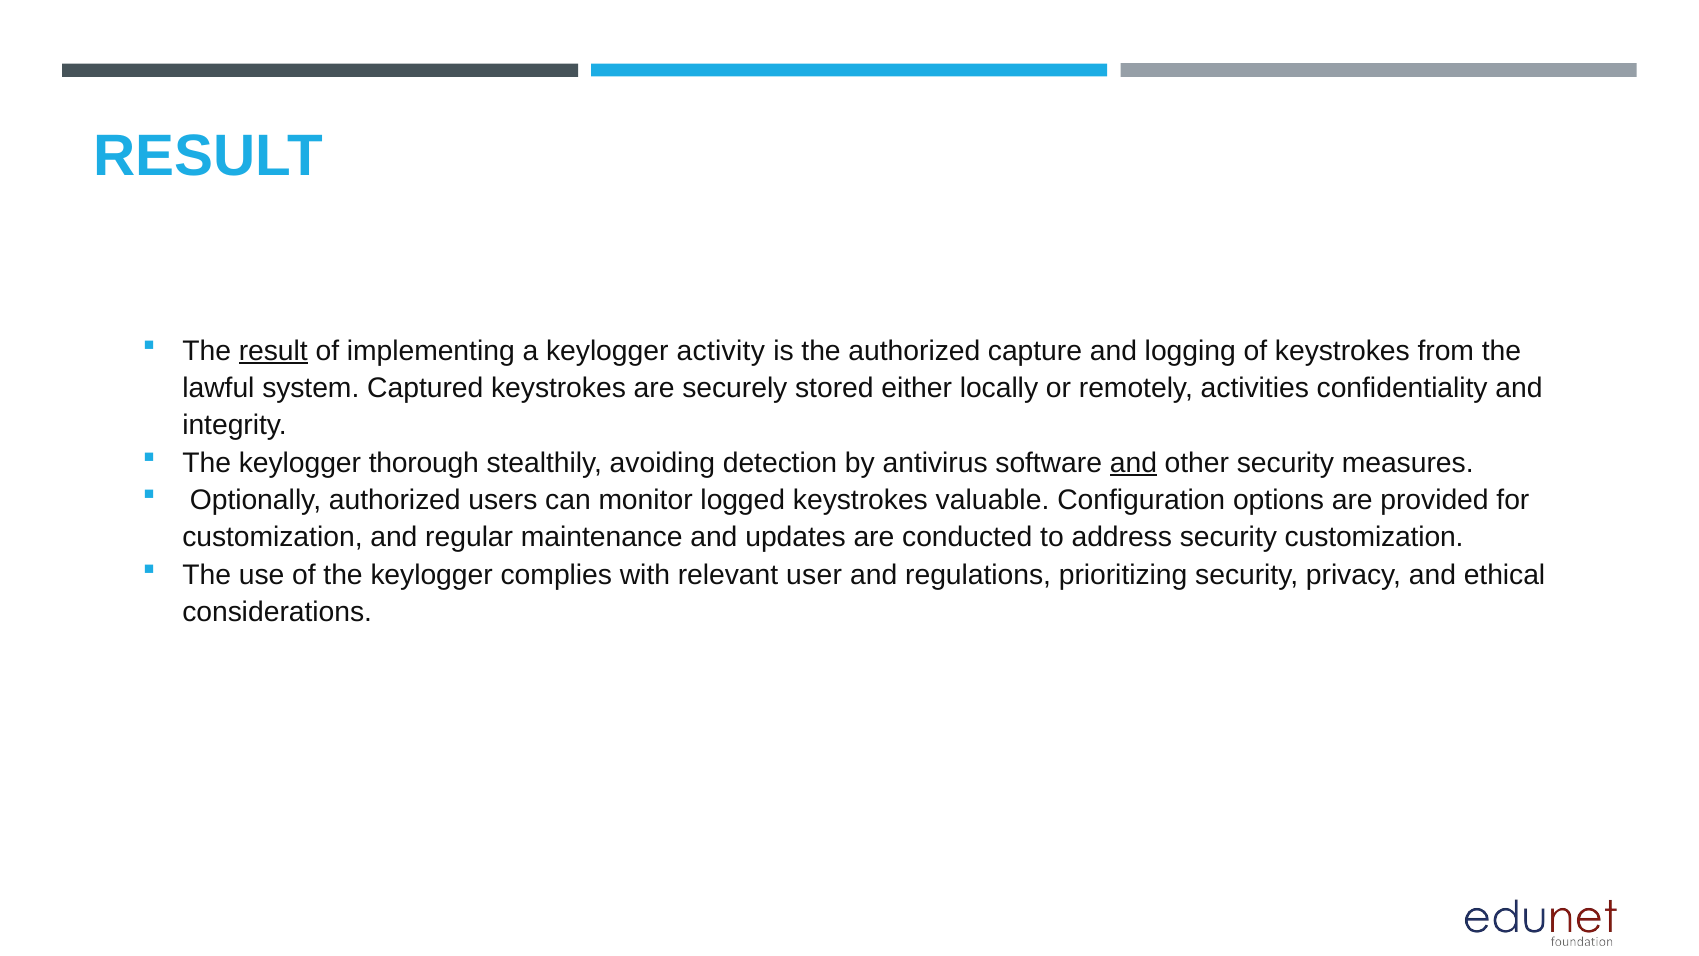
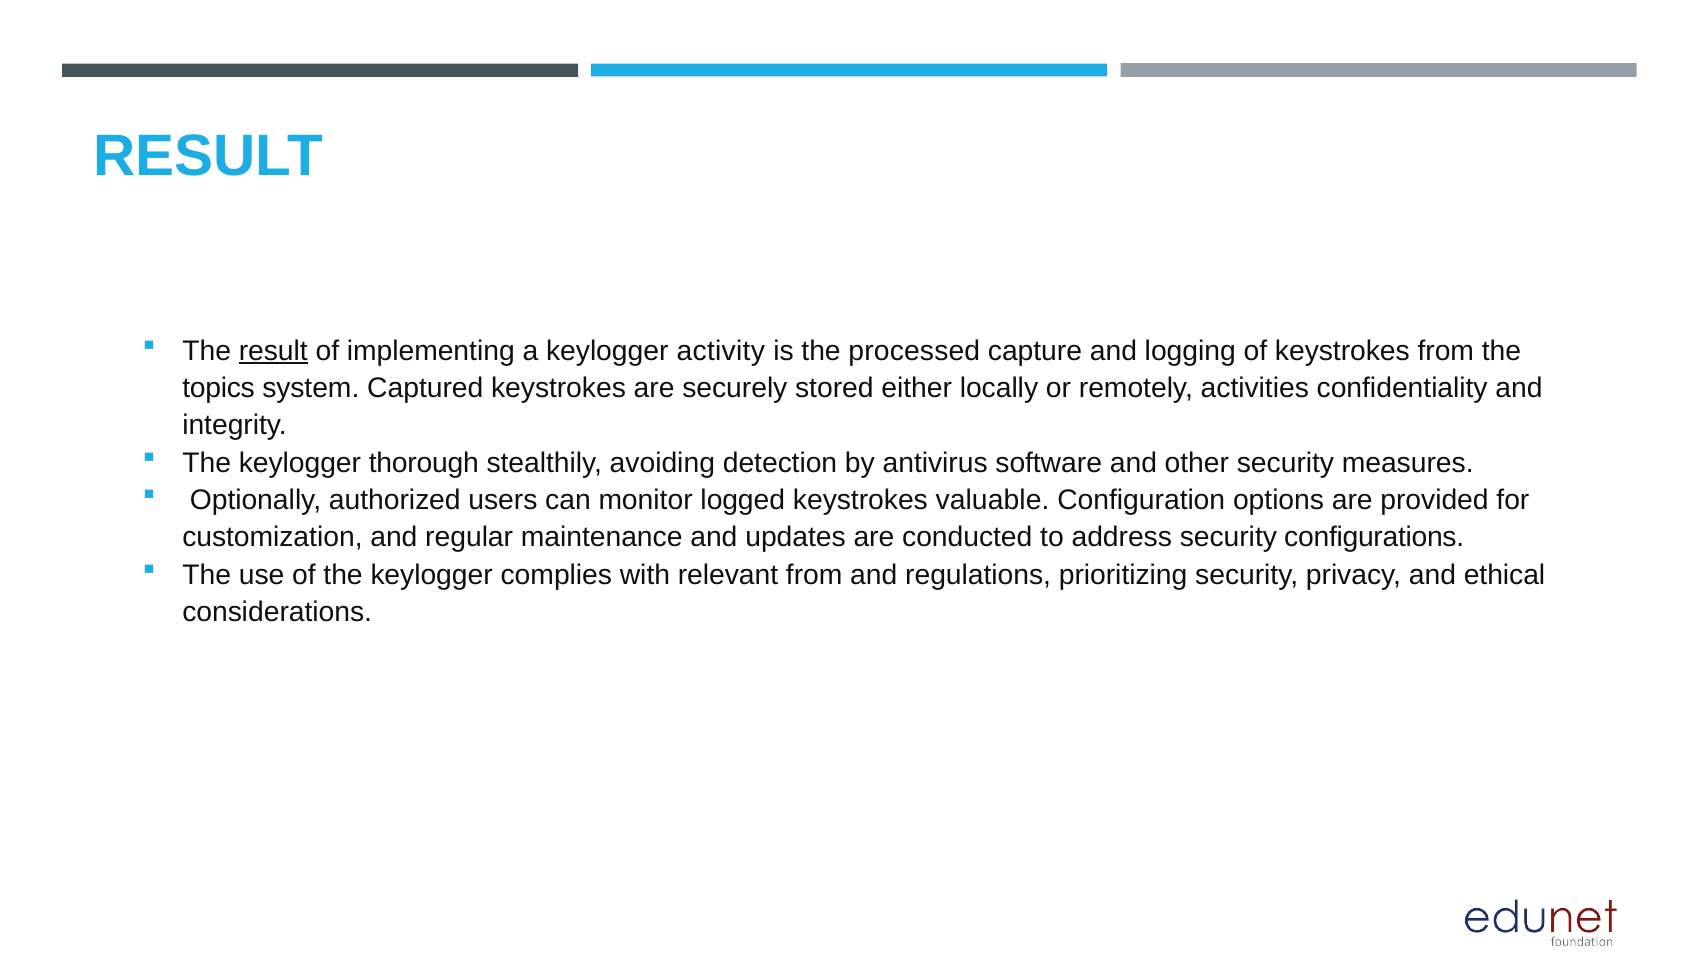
the authorized: authorized -> processed (914, 351)
lawful: lawful -> topics (219, 388)
and underline: present -> none (1133, 463)
security customization: customization -> configurations (1374, 537)
relevant user: user -> from (814, 575)
